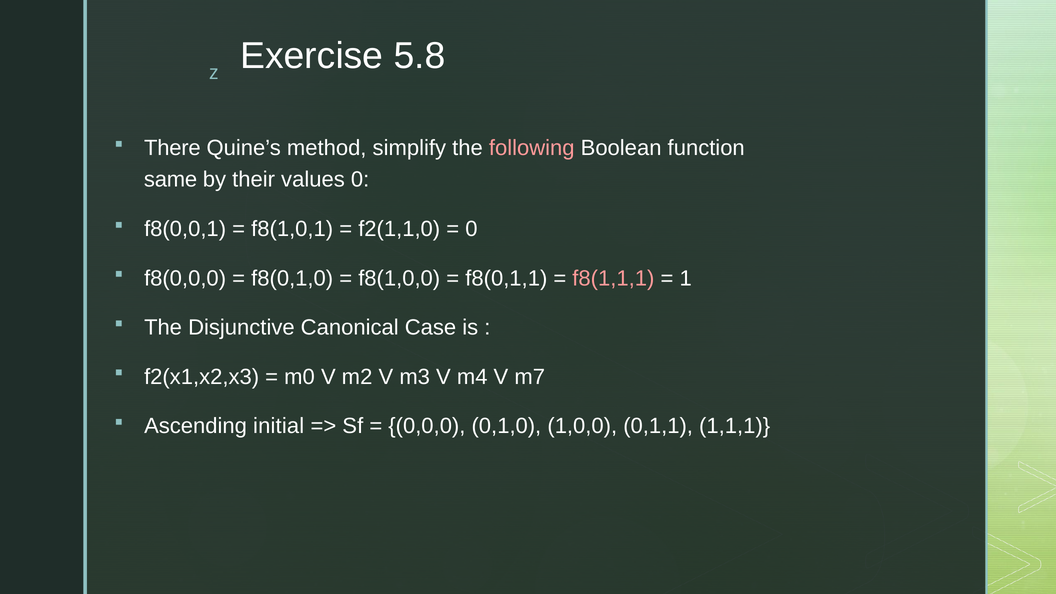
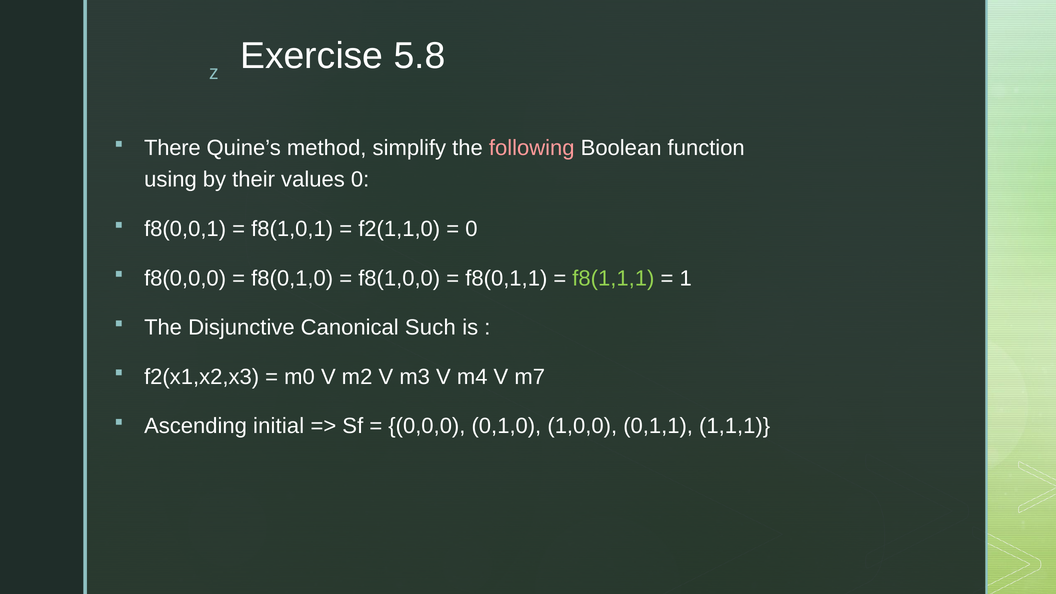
same: same -> using (170, 180)
f8(1,1,1 colour: pink -> light green (613, 278)
Case: Case -> Such (430, 328)
